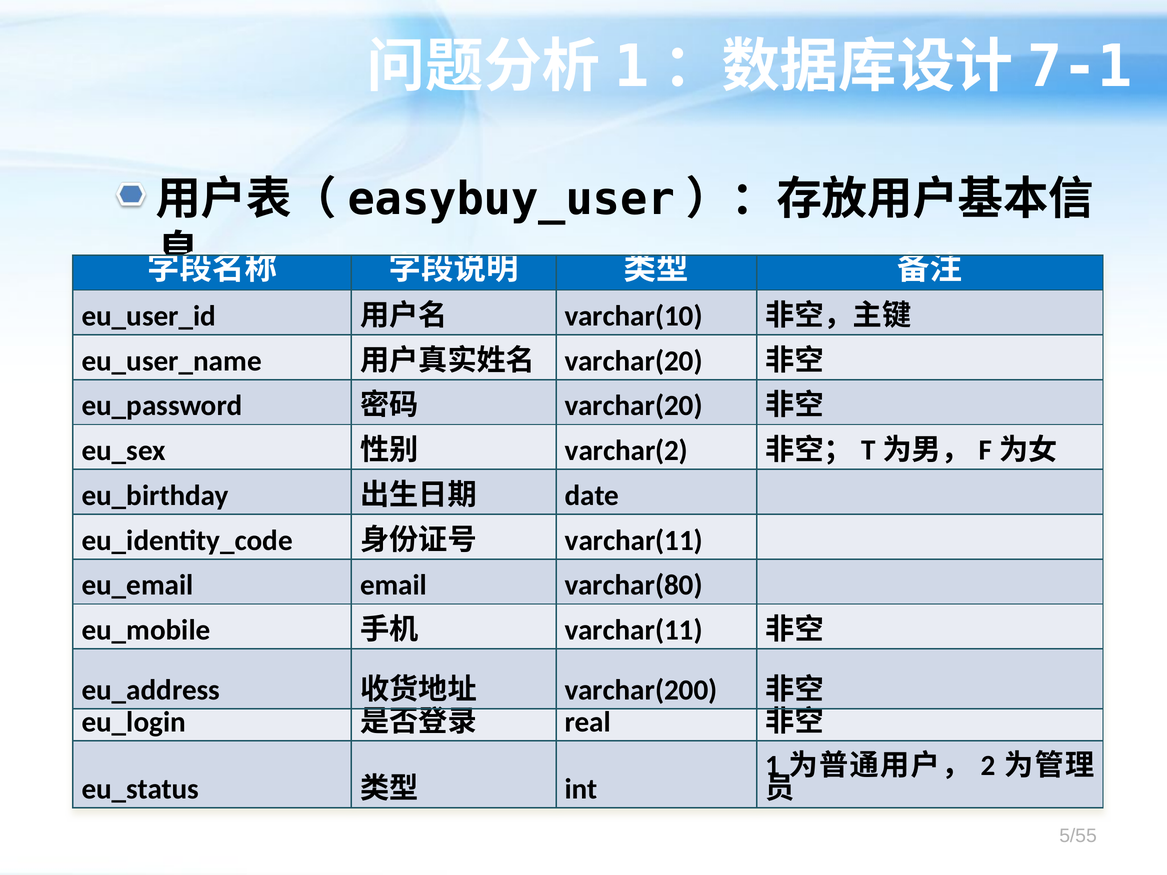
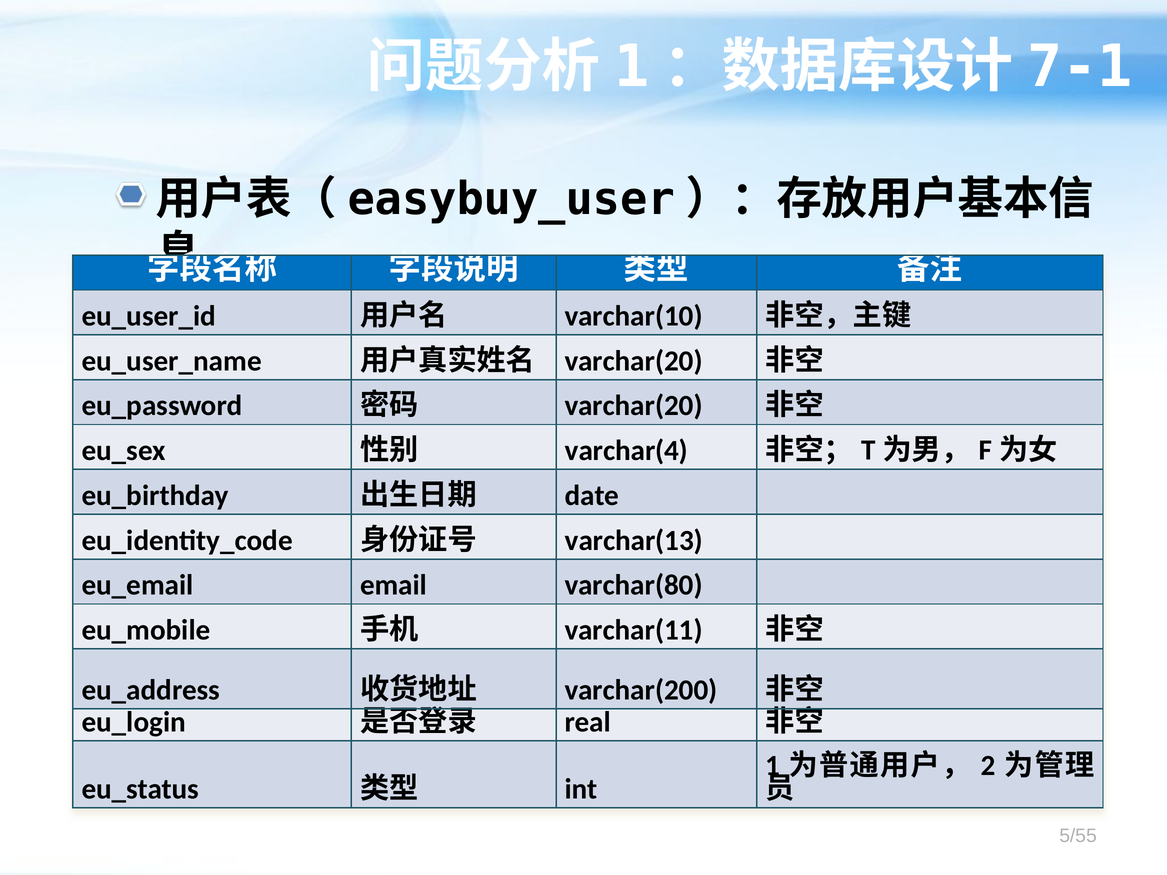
varchar(2: varchar(2 -> varchar(4 (626, 451)
varchar(11: varchar(11 -> varchar(13 (634, 541)
